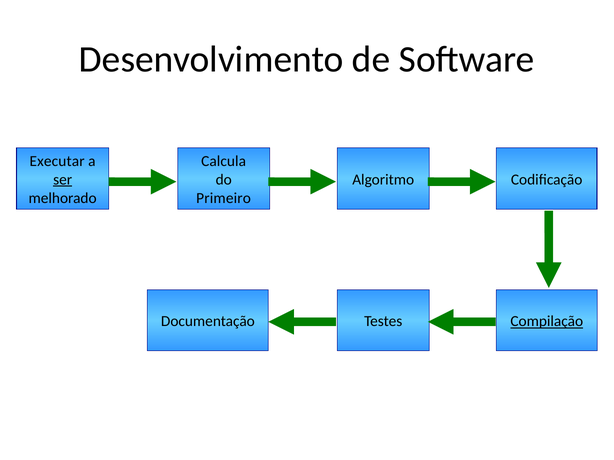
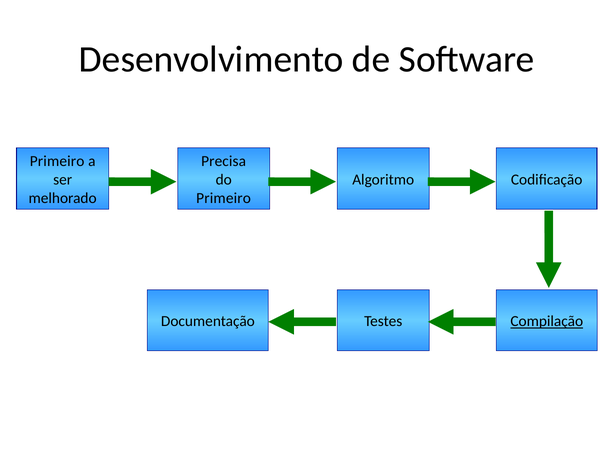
Executar: Executar -> Primeiro (57, 161)
Calcula: Calcula -> Precisa (224, 161)
ser underline: present -> none (63, 180)
